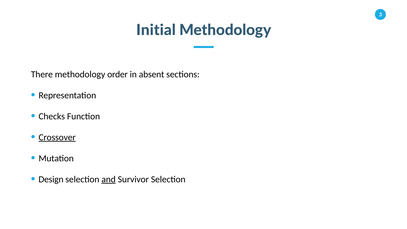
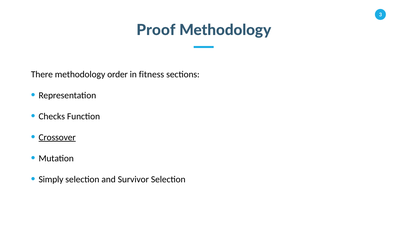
Initial: Initial -> Proof (156, 30)
absent: absent -> fitness (151, 74)
Design: Design -> Simply (51, 179)
and underline: present -> none (109, 179)
